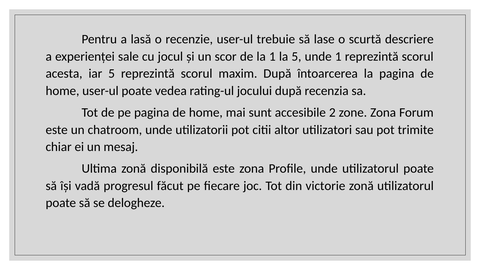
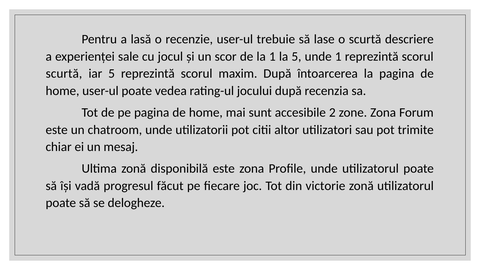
acesta: acesta -> scurtă (64, 74)
